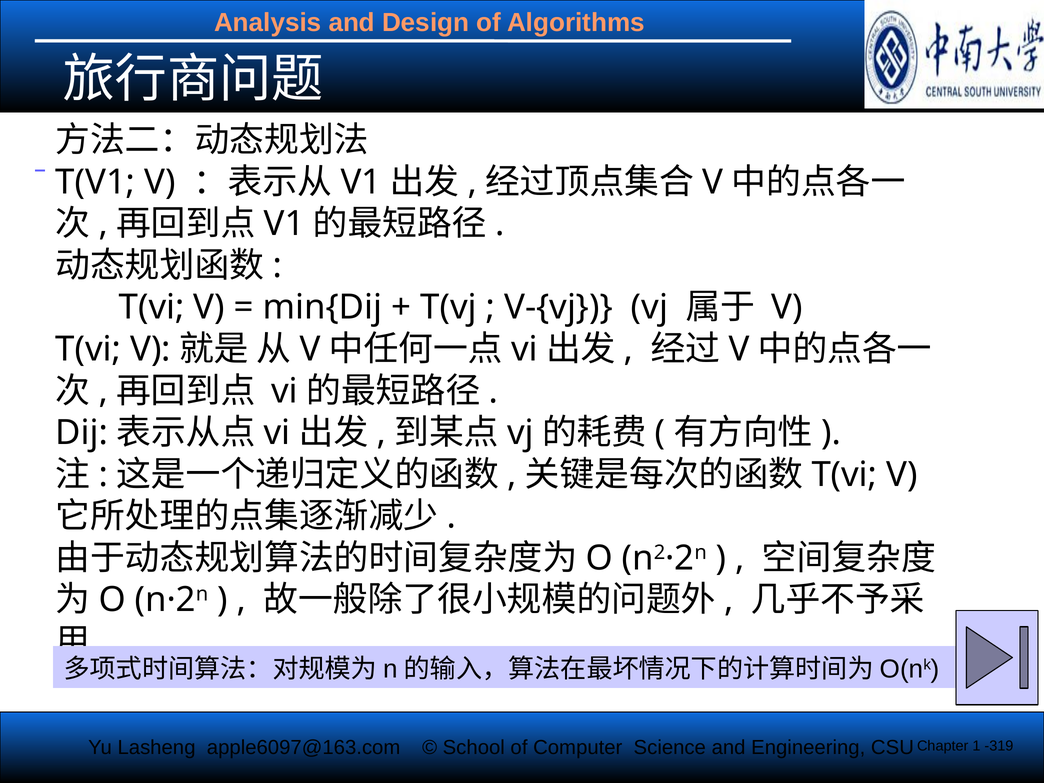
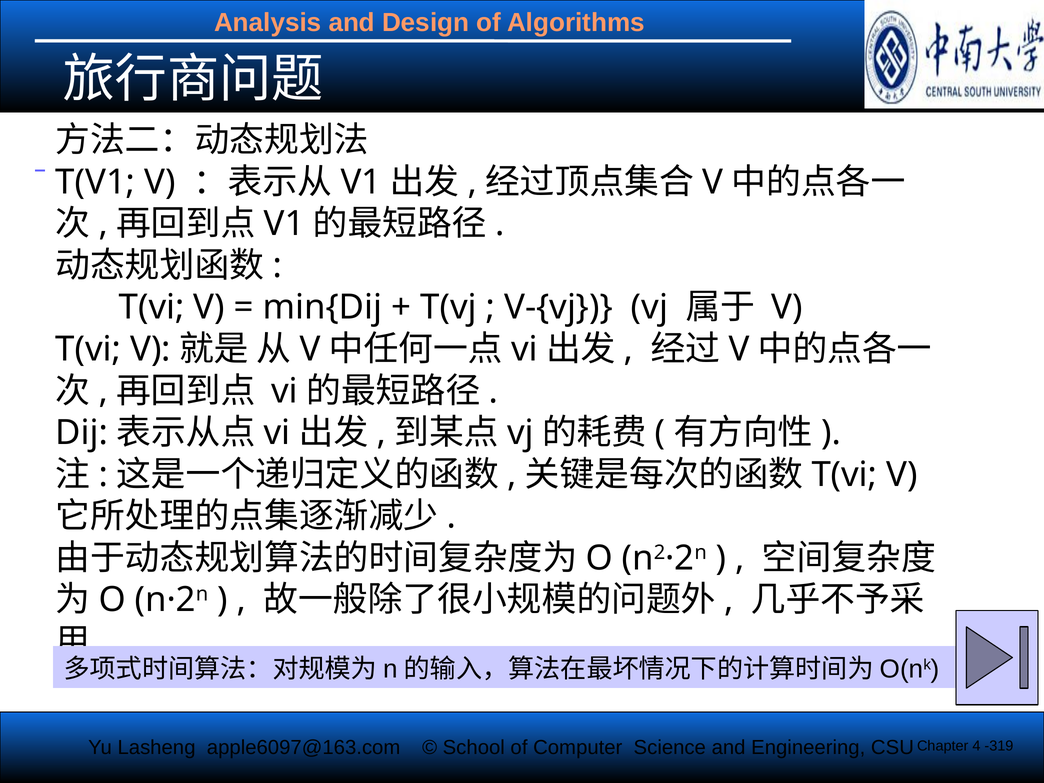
1: 1 -> 4 (976, 746)
